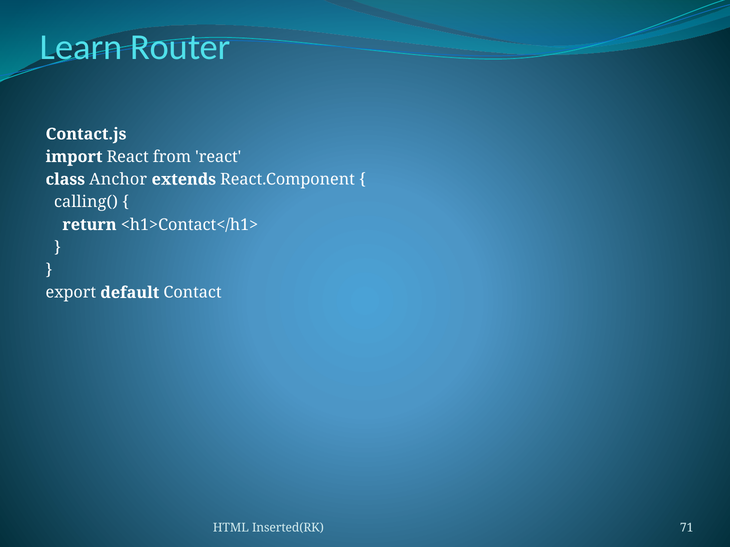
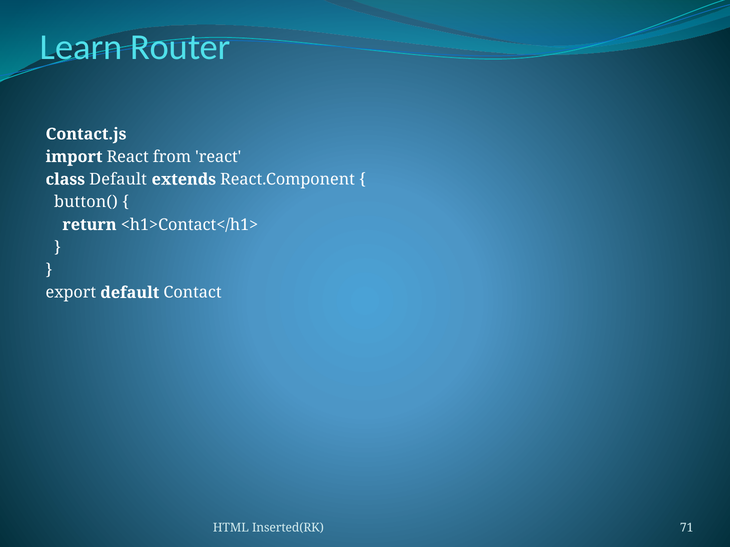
class Anchor: Anchor -> Default (118, 180)
calling(: calling( -> button( (86, 202)
